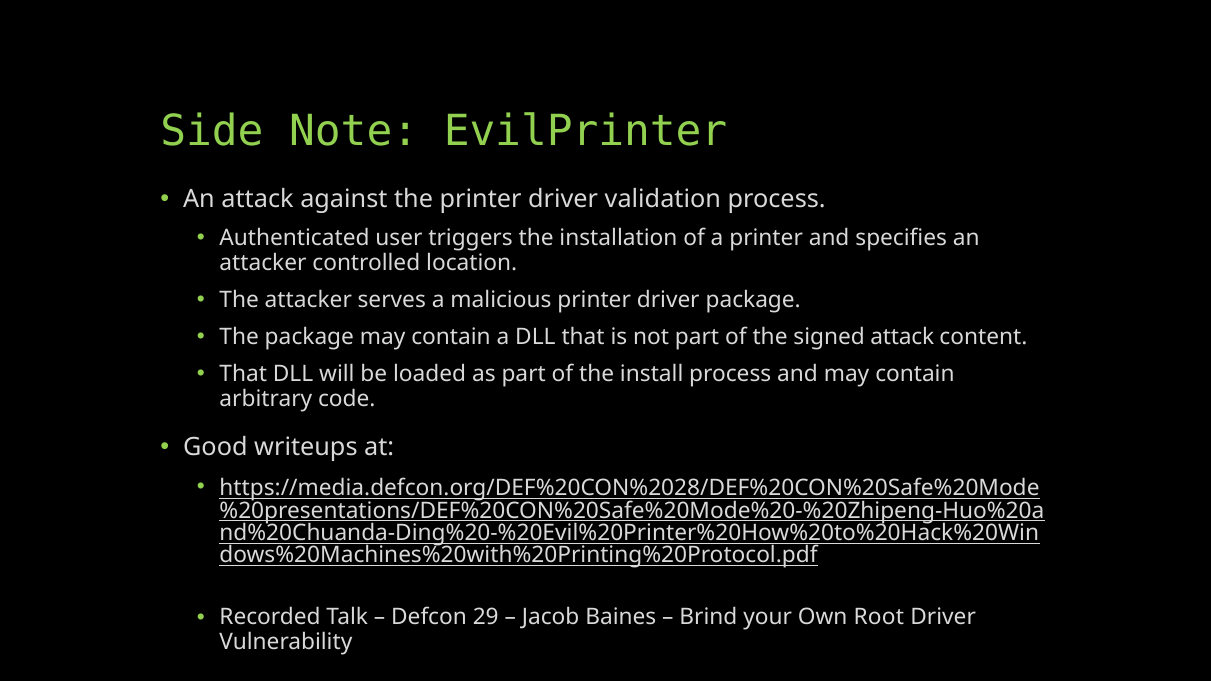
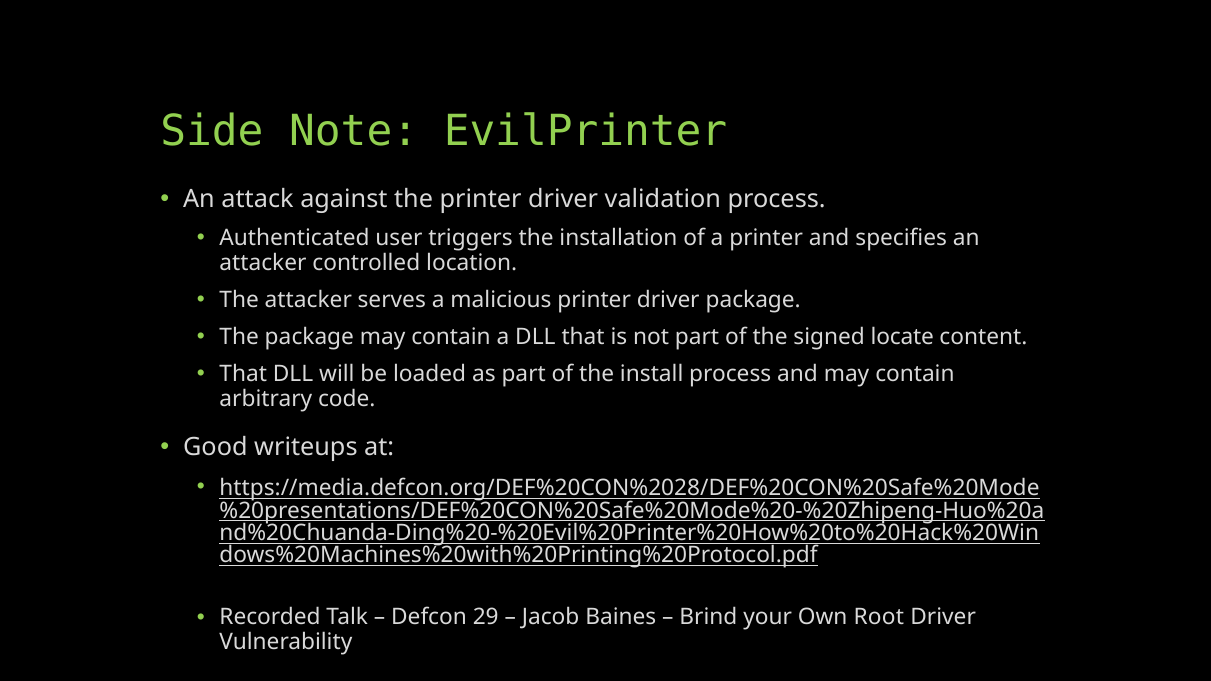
signed attack: attack -> locate (902, 337)
